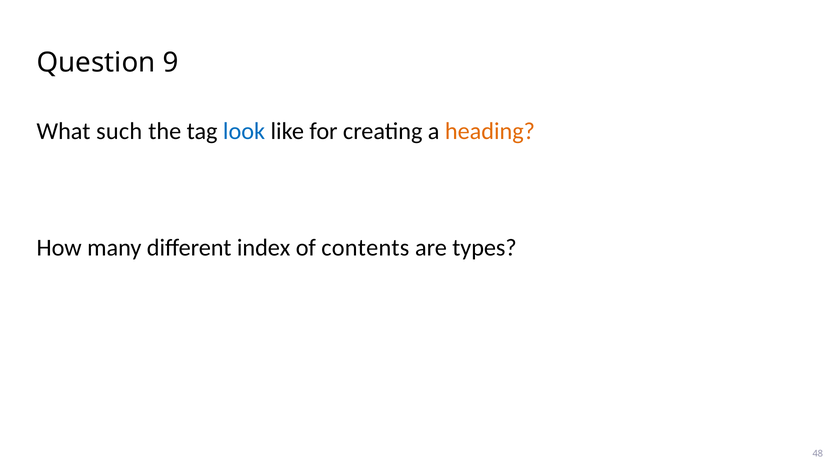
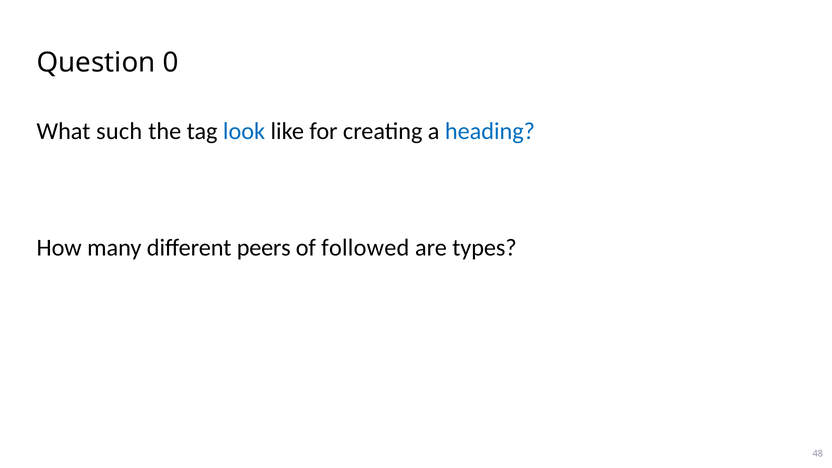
9: 9 -> 0 (171, 63)
heading colour: orange -> blue (490, 131)
index: index -> peers (264, 248)
contents: contents -> followed (365, 248)
